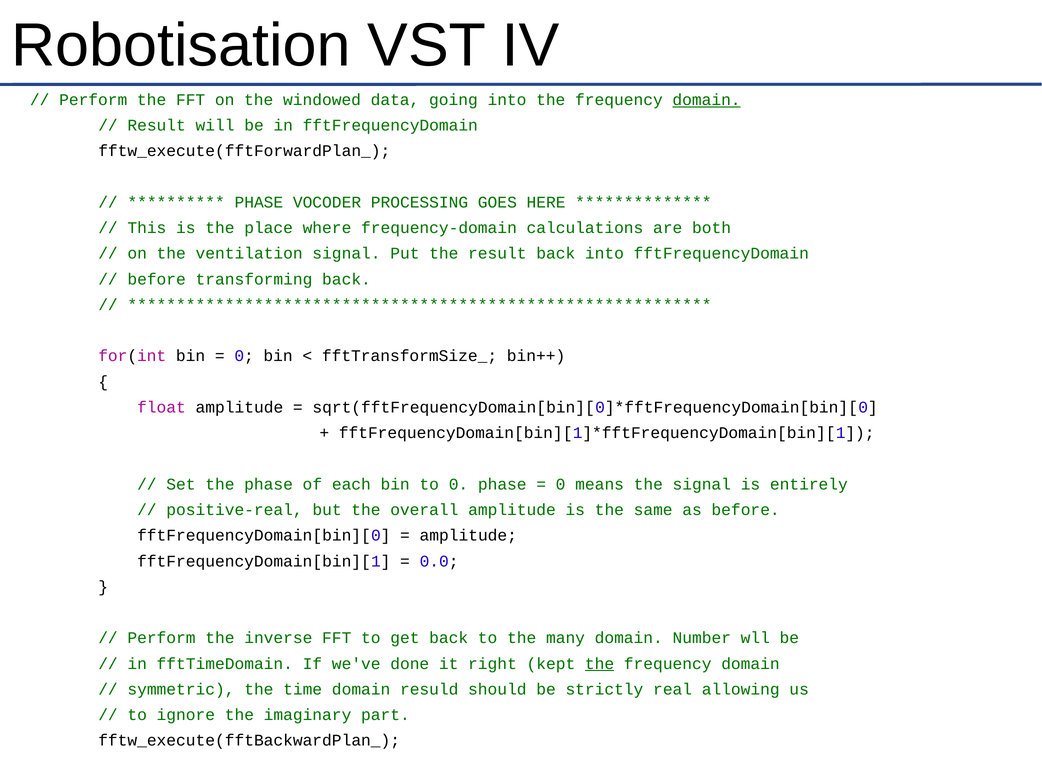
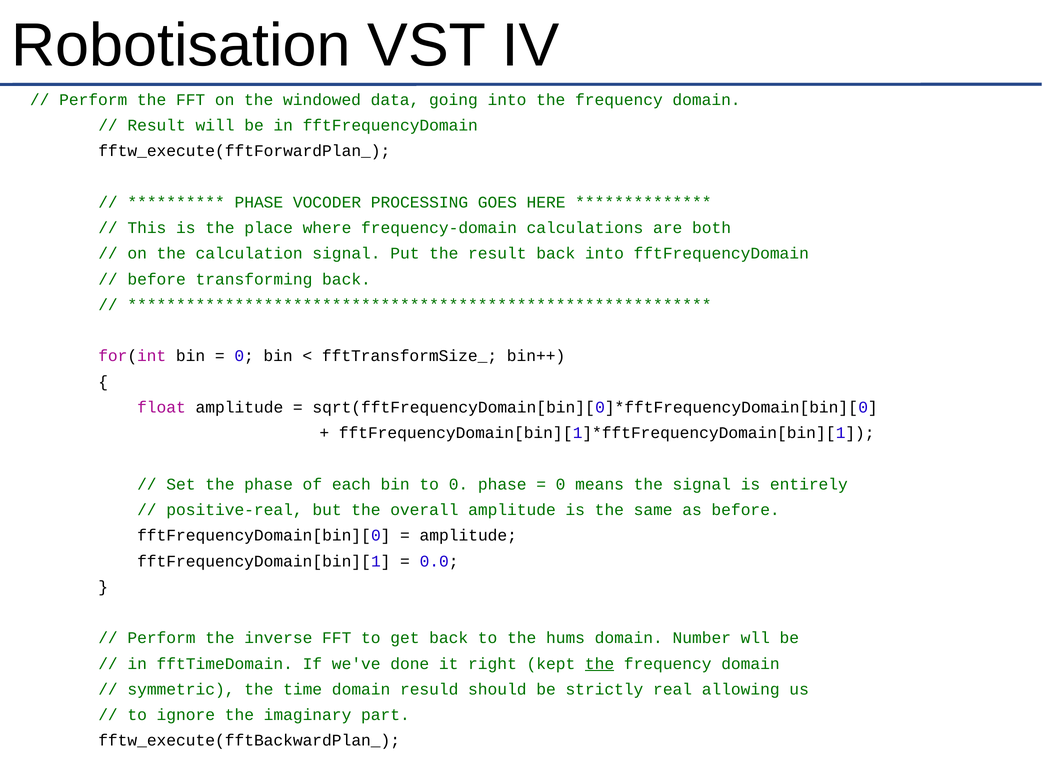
domain underline: present -> none (707, 100)
ventilation: ventilation -> calculation (249, 254)
many: many -> hums (566, 638)
